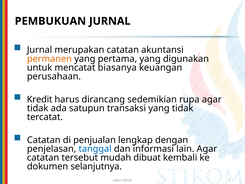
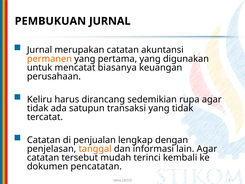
Kredit: Kredit -> Keliru (40, 99)
tanggal colour: blue -> orange (95, 149)
dibuat: dibuat -> terinci (147, 157)
selanjutnya: selanjutnya -> pencatatan (96, 166)
